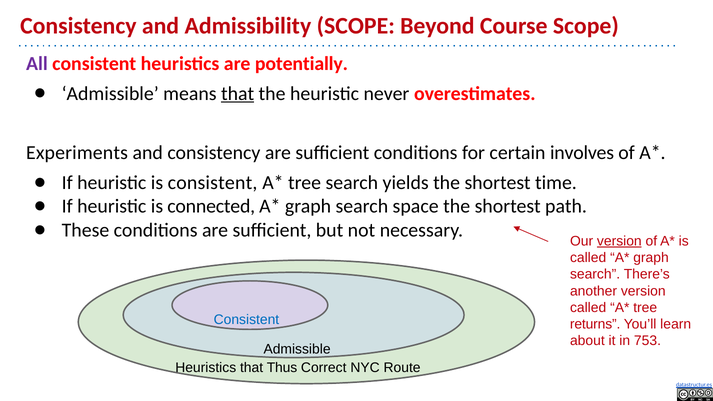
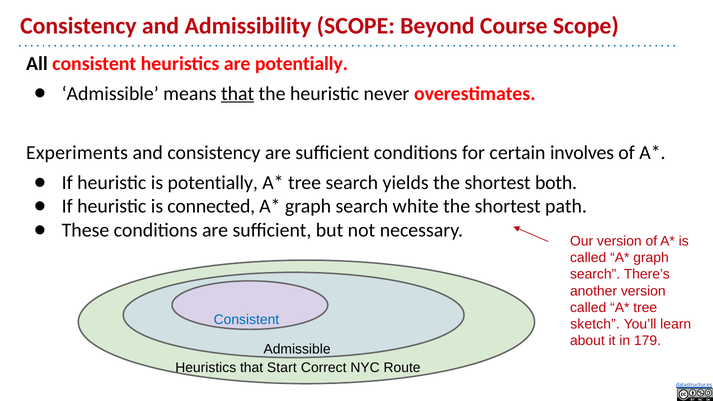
All colour: purple -> black (37, 64)
is consistent: consistent -> potentially (213, 183)
time: time -> both (556, 183)
space: space -> white (416, 206)
version underline: present -> none (619, 241)
returns: returns -> sketch (595, 324)
753: 753 -> 179 (648, 341)
Thus: Thus -> Start (282, 368)
